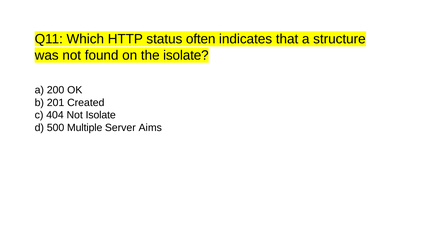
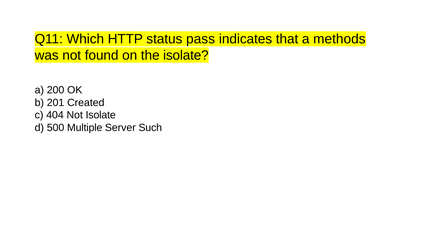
often: often -> pass (201, 39)
structure: structure -> methods (339, 39)
Aims: Aims -> Such (150, 128)
